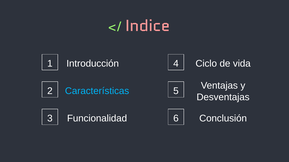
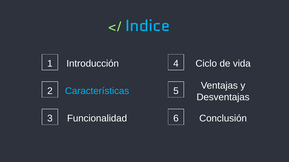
Indice colour: pink -> light blue (148, 26)
